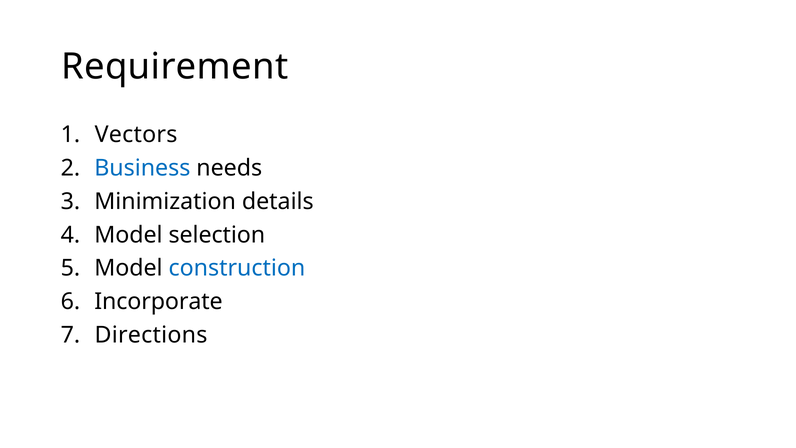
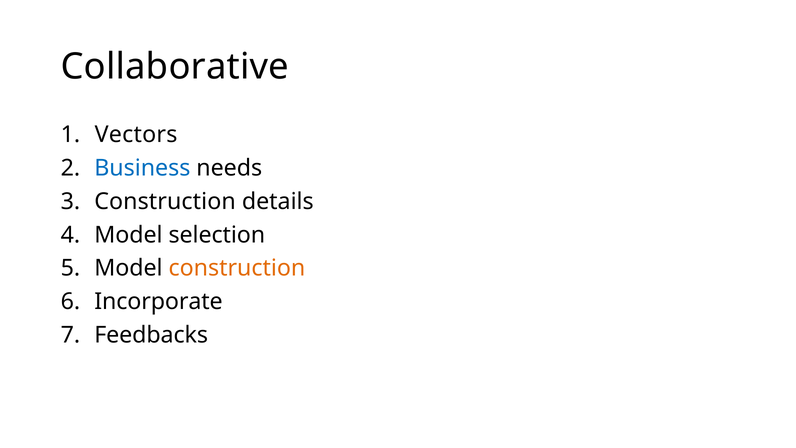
Requirement: Requirement -> Collaborative (175, 67)
Minimization: Minimization -> Construction (165, 201)
construction colour: blue -> orange (237, 268)
Directions: Directions -> Feedbacks (151, 335)
